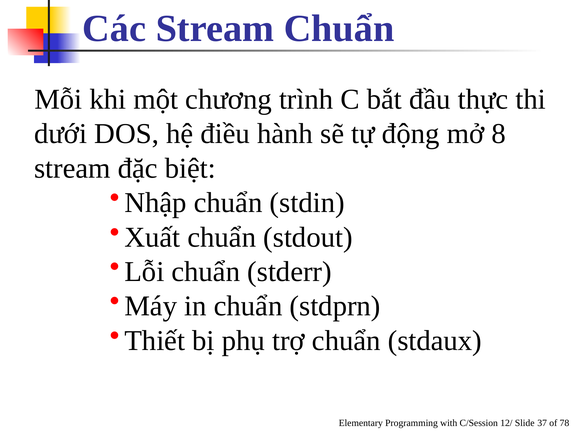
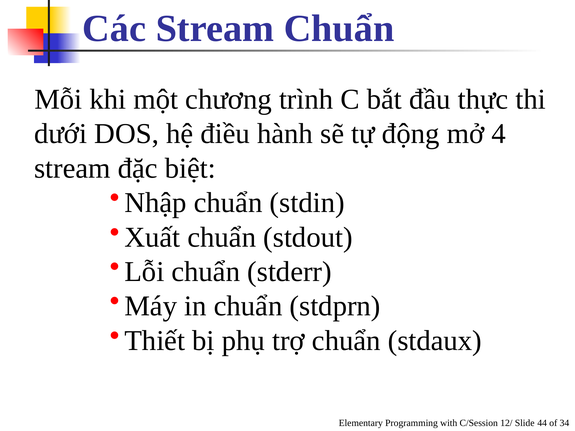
8: 8 -> 4 (499, 134)
37: 37 -> 44 (542, 423)
78: 78 -> 34 (564, 423)
